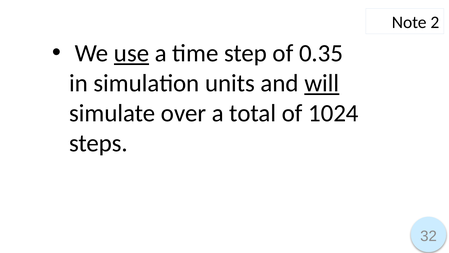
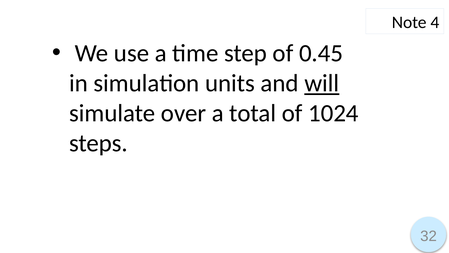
2: 2 -> 4 (435, 22)
use underline: present -> none (132, 53)
0.35: 0.35 -> 0.45 (321, 53)
